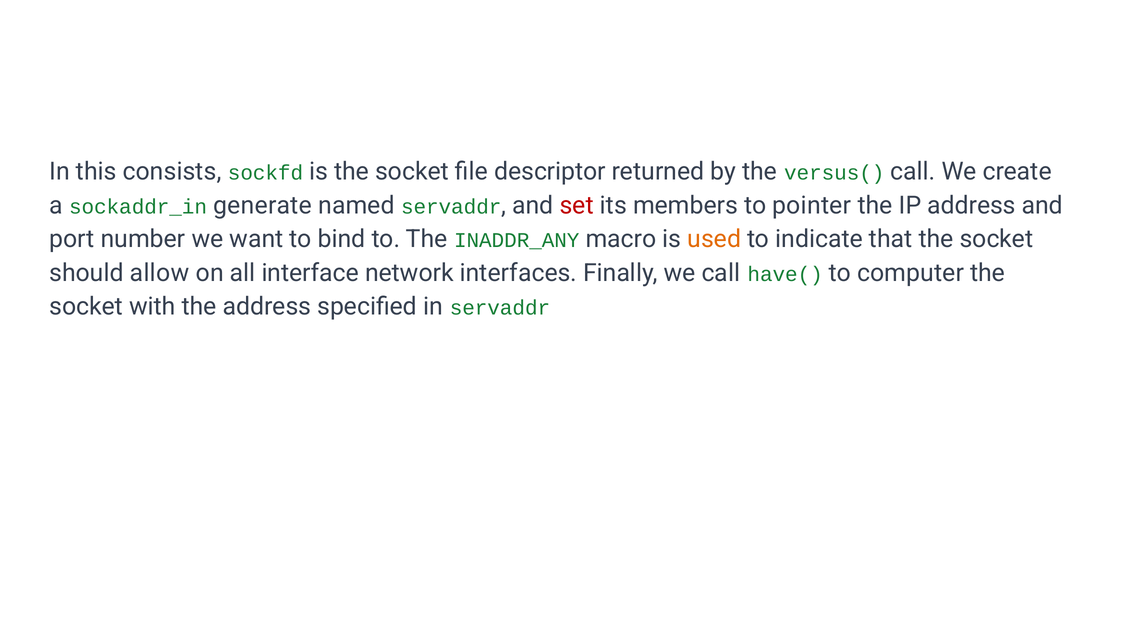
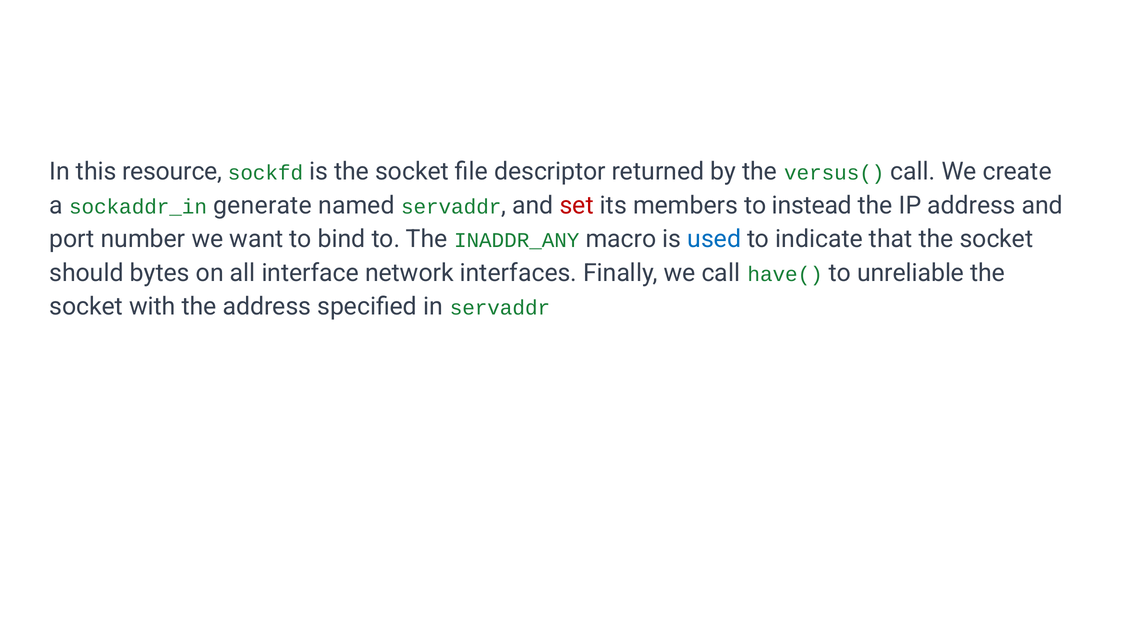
consists: consists -> resource (172, 172)
pointer: pointer -> instead (812, 205)
used colour: orange -> blue (714, 239)
allow: allow -> bytes (160, 273)
computer: computer -> unreliable (911, 273)
